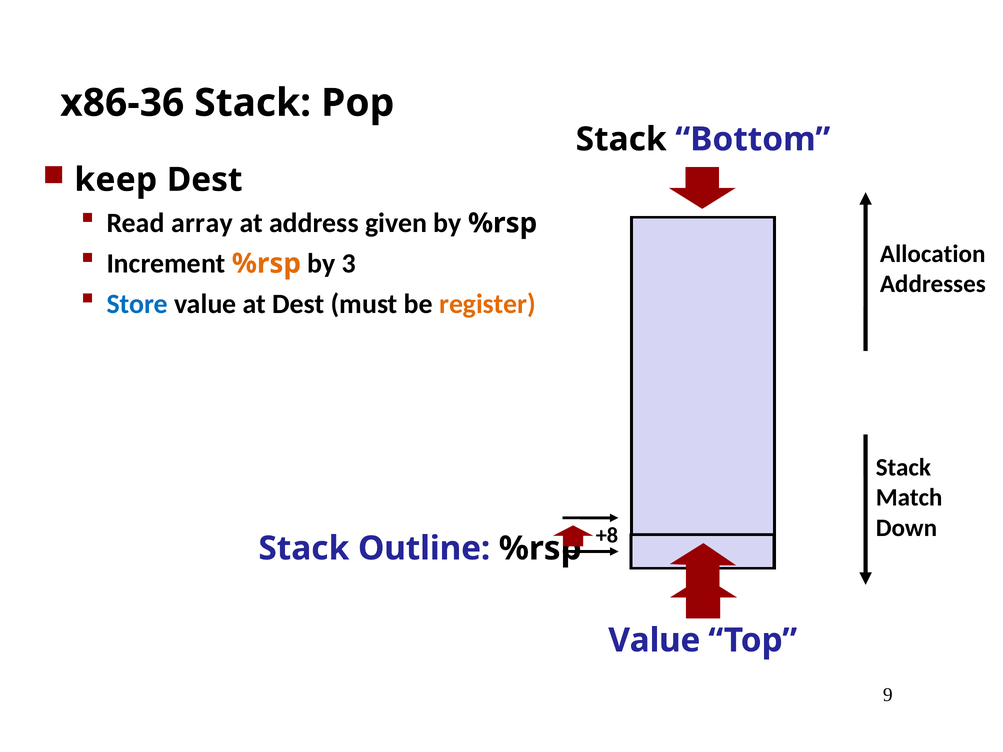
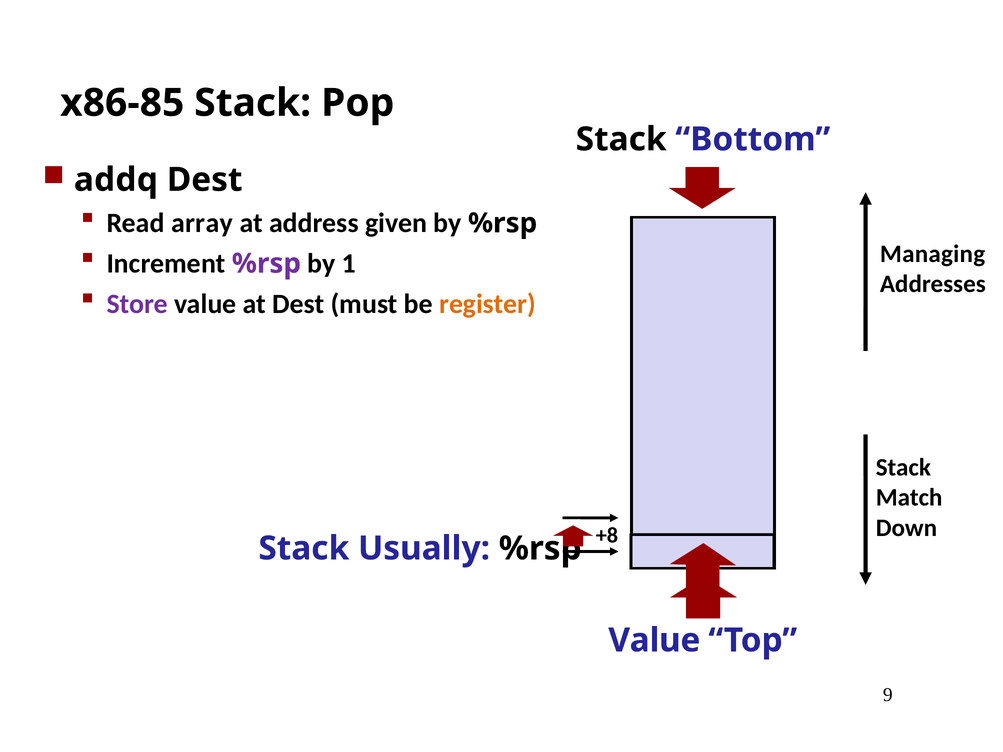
x86-36: x86-36 -> x86-85 (122, 103)
keep: keep -> addq (116, 180)
Allocation: Allocation -> Managing (933, 254)
%rsp colour: orange -> purple (266, 264)
3: 3 -> 1 (349, 264)
Store colour: blue -> purple (137, 304)
Outline: Outline -> Usually (424, 549)
